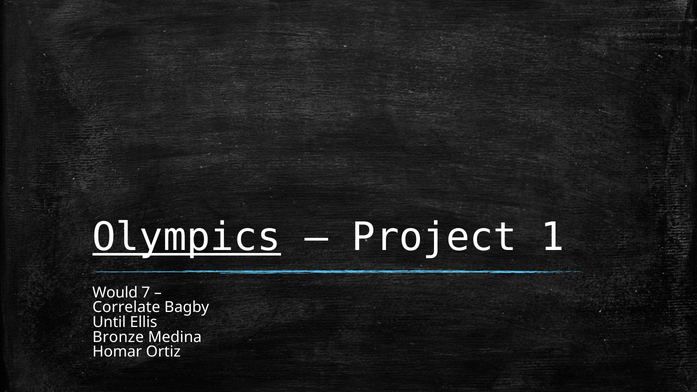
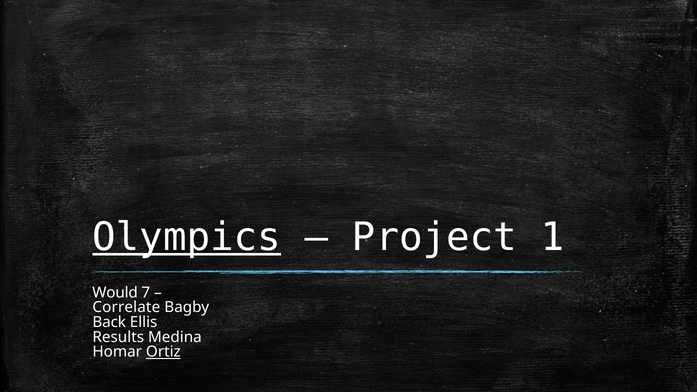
Until: Until -> Back (109, 322)
Bronze: Bronze -> Results (118, 337)
Ortiz underline: none -> present (163, 352)
